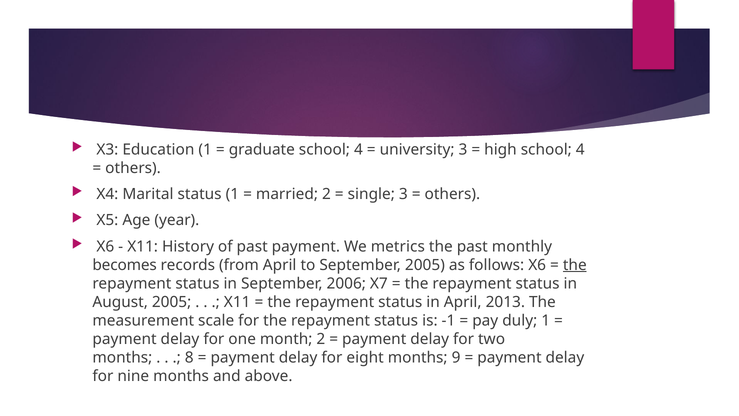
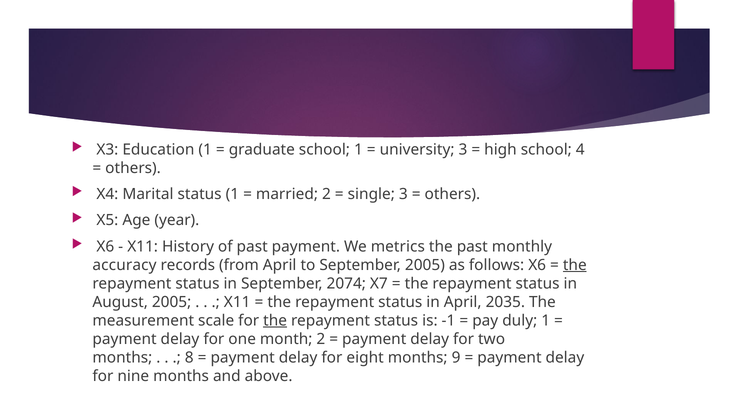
graduate school 4: 4 -> 1 (358, 149)
becomes: becomes -> accuracy (124, 265)
2006: 2006 -> 2074 (346, 283)
2013: 2013 -> 2035 (505, 302)
the underline: none -> present (275, 320)
